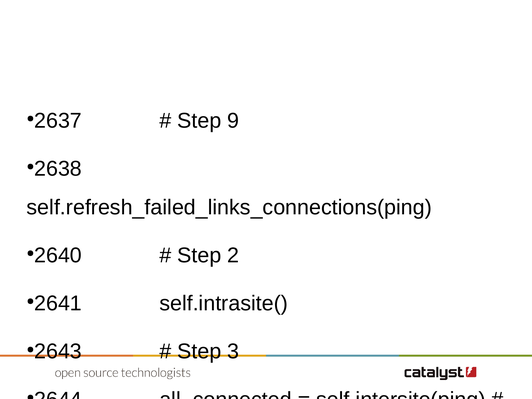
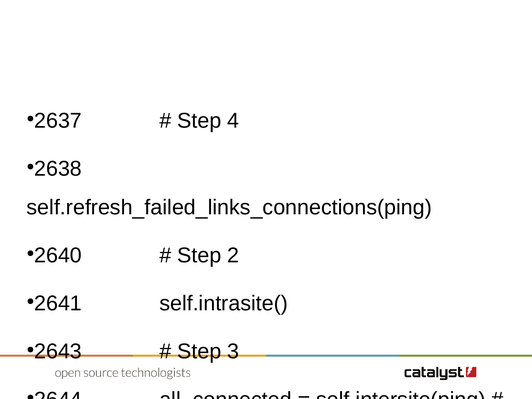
9: 9 -> 4 (233, 121)
